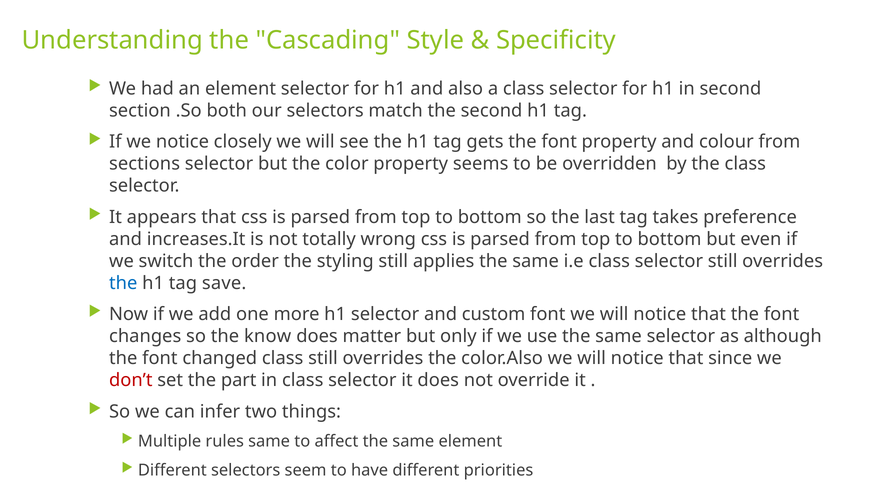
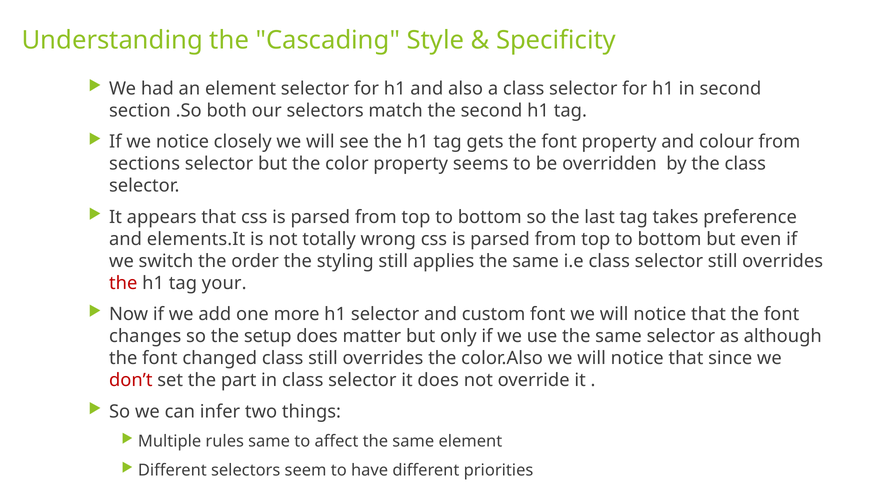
increases.It: increases.It -> elements.It (196, 239)
the colour: blue -> red (123, 283)
save: save -> your (224, 283)
know: know -> setup (268, 336)
